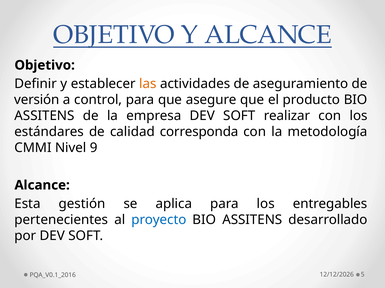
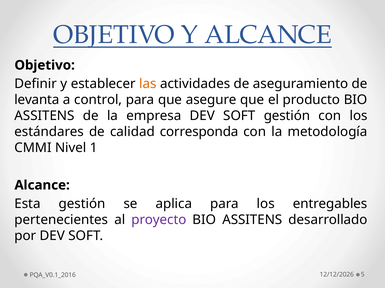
versión: versión -> levanta (37, 100)
SOFT realizar: realizar -> gestión (287, 116)
9: 9 -> 1 (94, 148)
proyecto colour: blue -> purple (159, 220)
